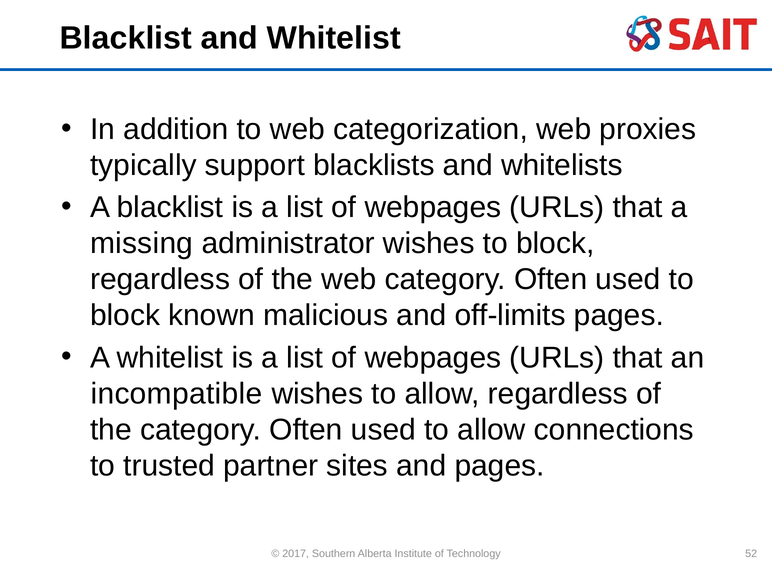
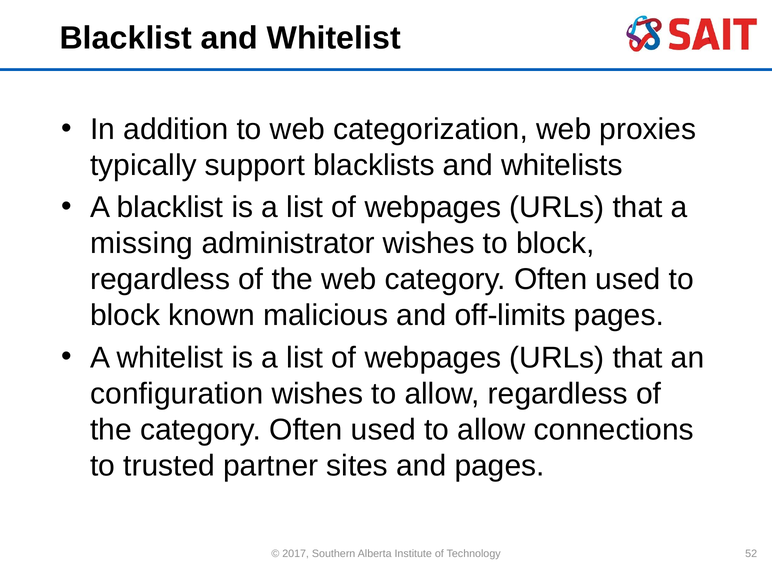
incompatible: incompatible -> configuration (177, 394)
